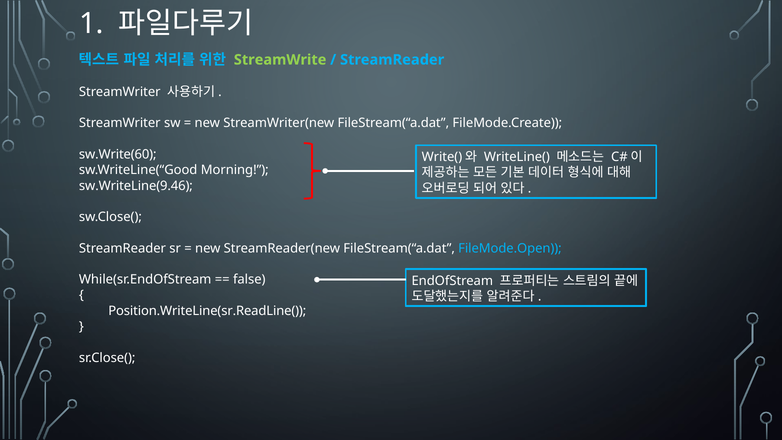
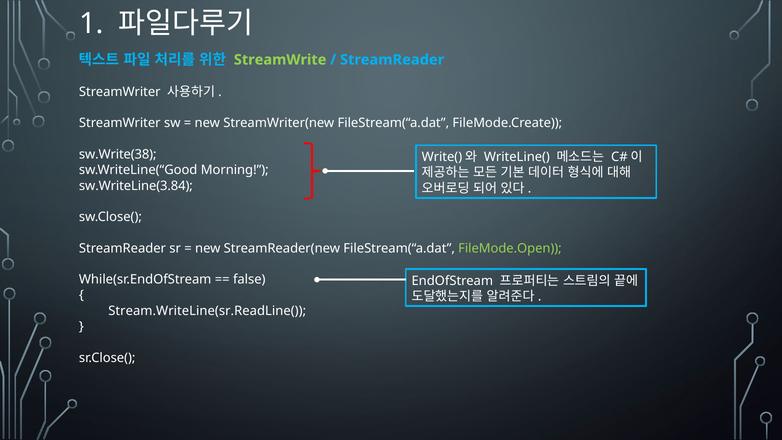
sw.Write(60: sw.Write(60 -> sw.Write(38 (118, 154)
sw.WriteLine(9.46: sw.WriteLine(9.46 -> sw.WriteLine(3.84 (136, 186)
FileMode.Open colour: light blue -> light green (510, 248)
Position.WriteLine(sr.ReadLine(: Position.WriteLine(sr.ReadLine( -> Stream.WriteLine(sr.ReadLine( (207, 311)
